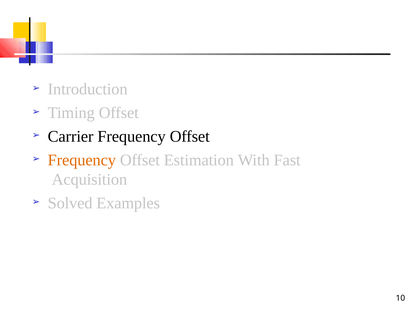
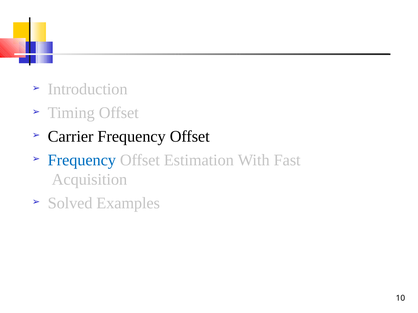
Frequency colour: orange -> blue (82, 160)
